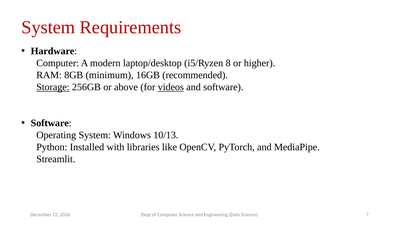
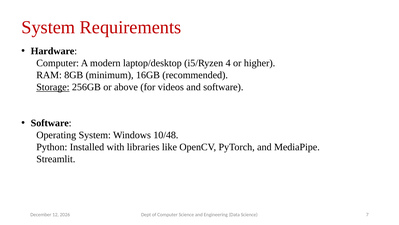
8: 8 -> 4 (228, 63)
videos underline: present -> none (171, 87)
10/13: 10/13 -> 10/48 (166, 135)
